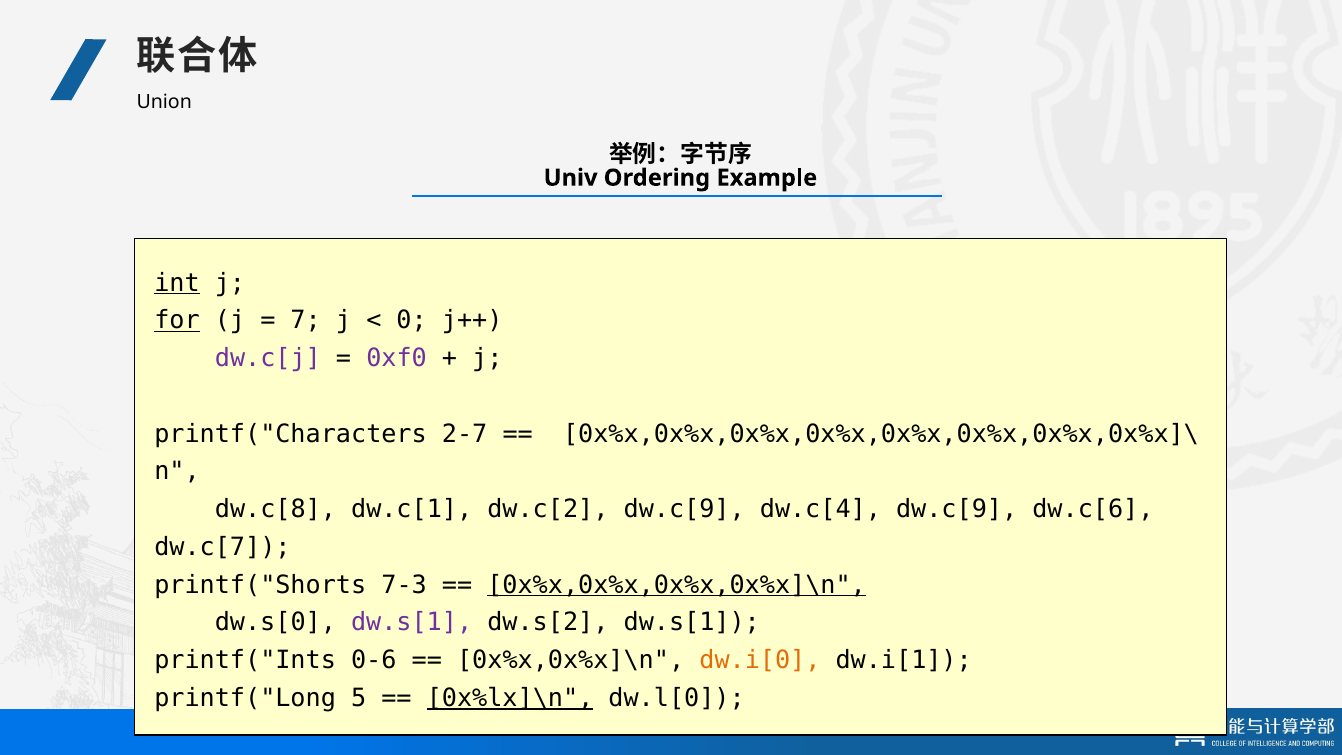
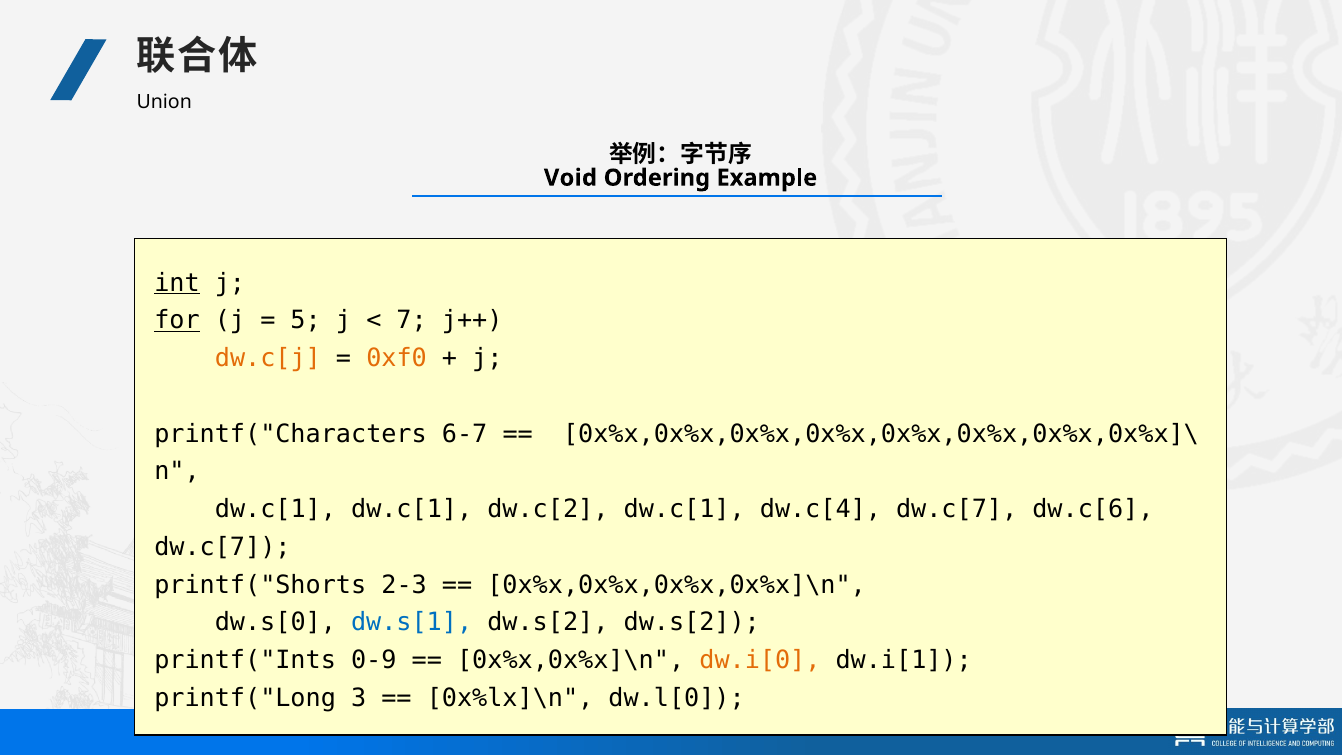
Univ: Univ -> Void (570, 178)
7: 7 -> 5 (306, 321)
0: 0 -> 7 (412, 321)
dw.c[j colour: purple -> orange (268, 358)
0xf0 colour: purple -> orange (397, 358)
2-7: 2-7 -> 6-7 (465, 434)
dw.c[8: dw.c[8 -> dw.c[1 (275, 509)
dw.c[2 dw.c[9: dw.c[9 -> dw.c[1 (684, 509)
dw.c[4 dw.c[9: dw.c[9 -> dw.c[7 (957, 509)
7-3: 7-3 -> 2-3 (404, 585)
0x%x,0x%x,0x%x,0x%x]\n underline: present -> none (677, 585)
dw.s[1 colour: purple -> blue (412, 622)
dw.s[2 dw.s[1: dw.s[1 -> dw.s[2 (692, 622)
0-6: 0-6 -> 0-9 (374, 660)
5: 5 -> 3 (359, 698)
0x%lx]\n underline: present -> none (510, 698)
